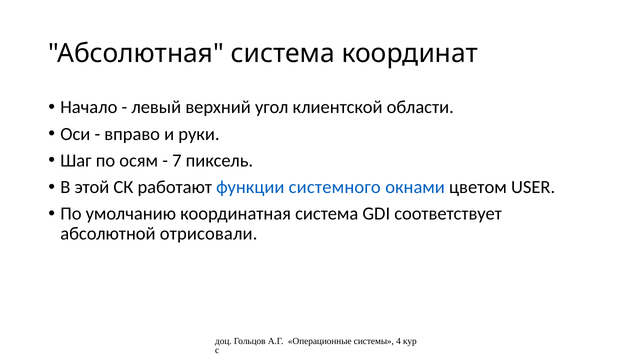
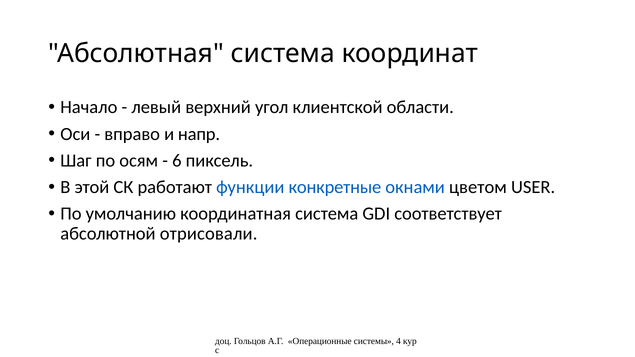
руки: руки -> напр (199, 134)
7: 7 -> 6 (177, 161)
системного: системного -> конкретные (335, 187)
